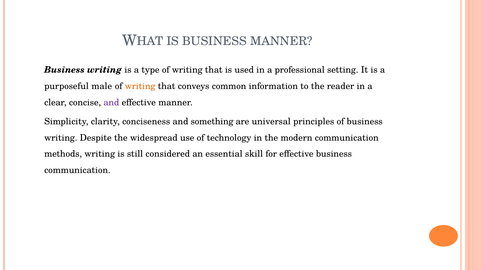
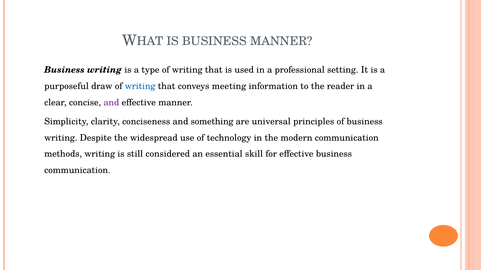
male: male -> draw (102, 86)
writing colour: orange -> blue (140, 86)
common: common -> meeting (229, 86)
